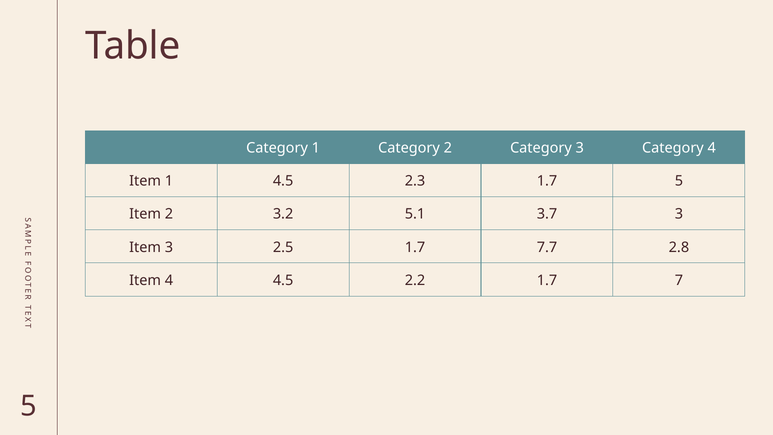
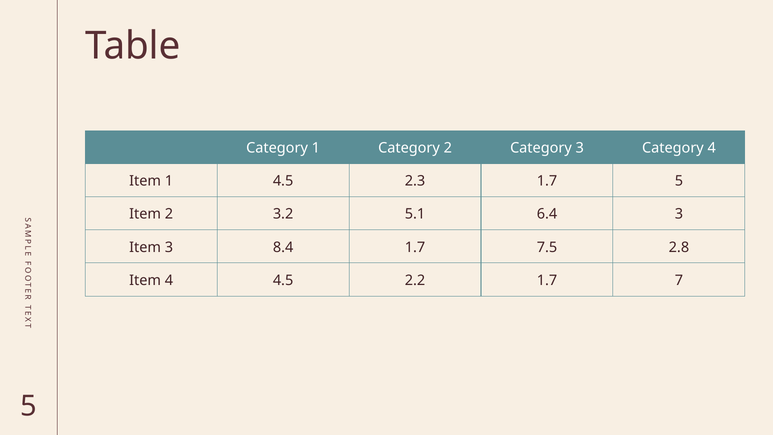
3.7: 3.7 -> 6.4 (547, 214)
2.5: 2.5 -> 8.4 (283, 247)
7.7: 7.7 -> 7.5 (547, 247)
